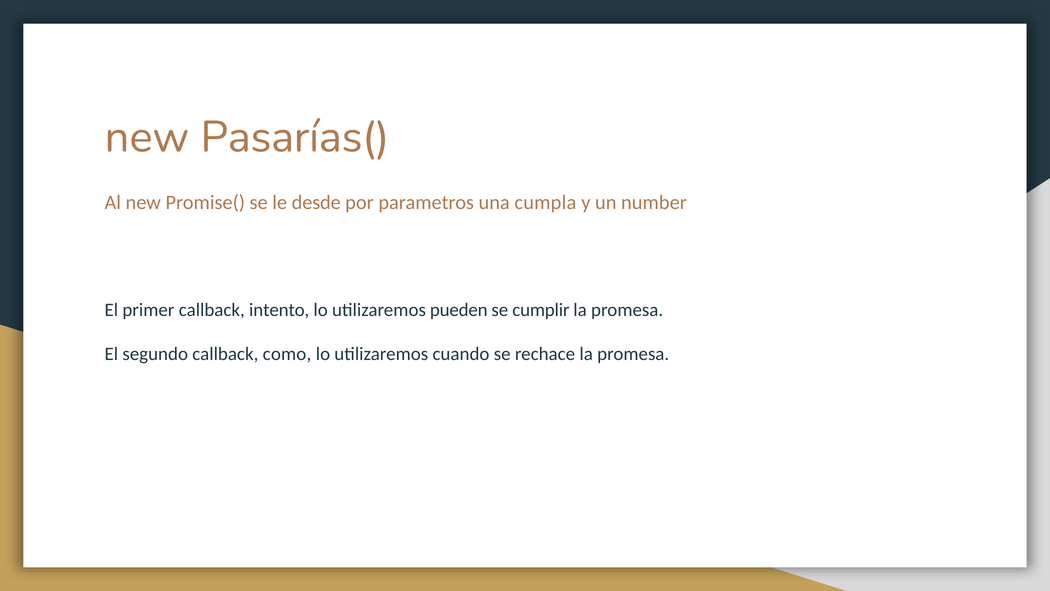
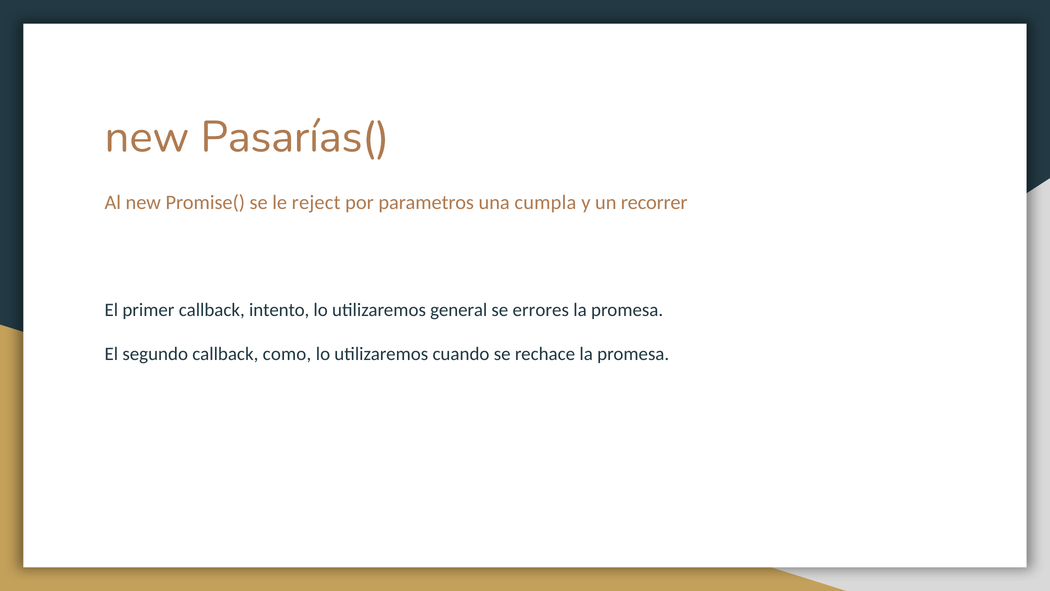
desde: desde -> reject (316, 202)
number: number -> recorrer (654, 202)
pueden: pueden -> general (459, 310)
cumplir: cumplir -> errores (541, 310)
